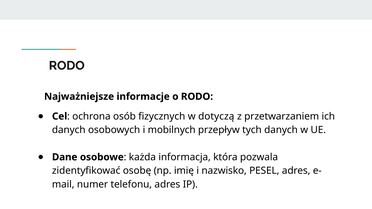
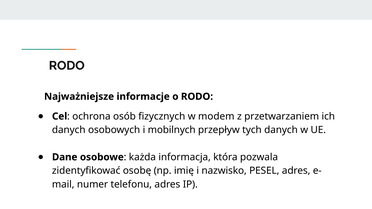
dotyczą: dotyczą -> modem (216, 116)
